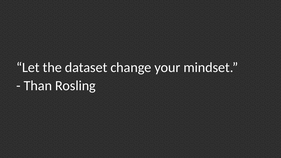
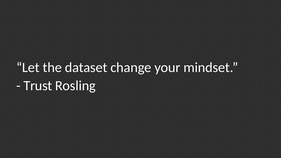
Than: Than -> Trust (38, 86)
